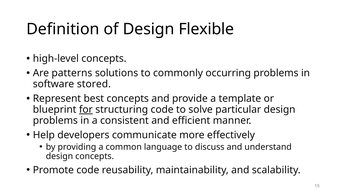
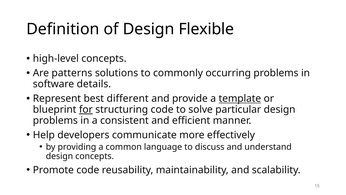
stored: stored -> details (94, 84)
best concepts: concepts -> different (128, 98)
template underline: none -> present (240, 98)
